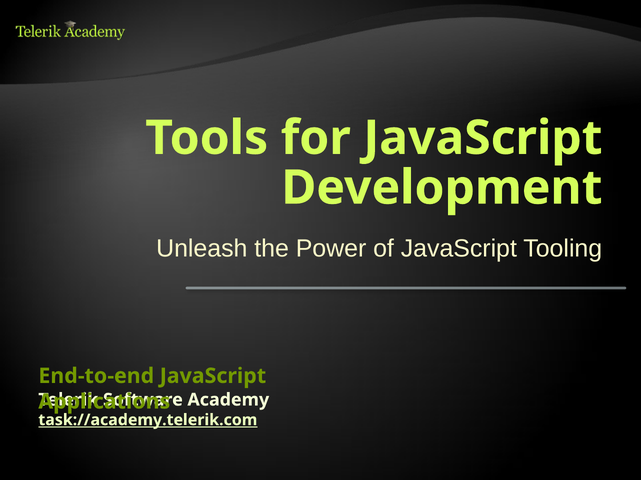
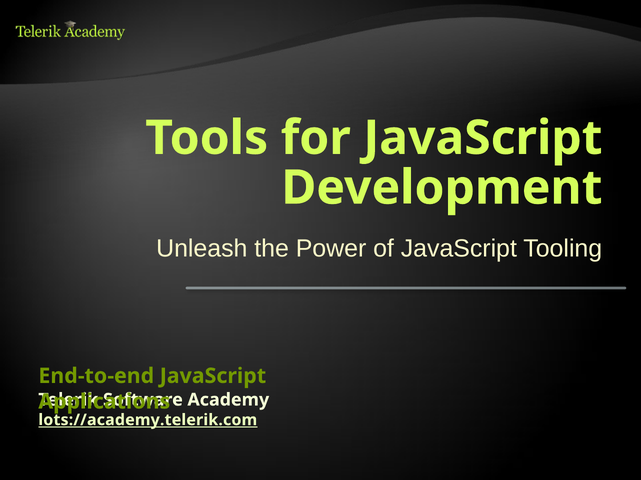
task://academy.telerik.com: task://academy.telerik.com -> lots://academy.telerik.com (148, 421)
